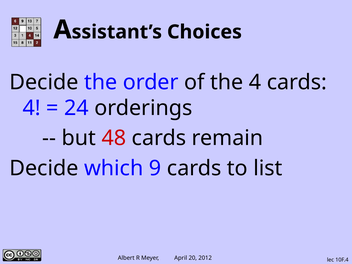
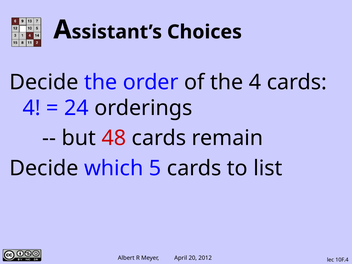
9: 9 -> 5 (155, 168)
